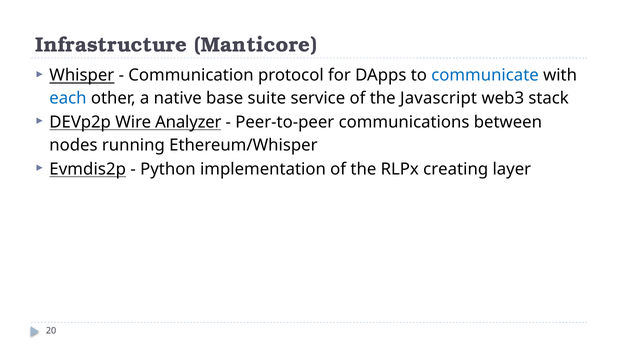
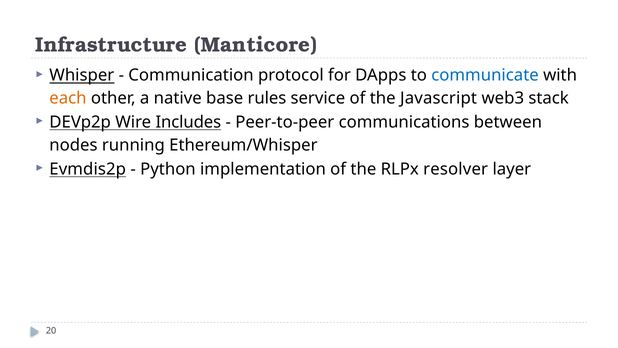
each colour: blue -> orange (68, 98)
suite: suite -> rules (267, 98)
Analyzer: Analyzer -> Includes (188, 122)
creating: creating -> resolver (456, 169)
